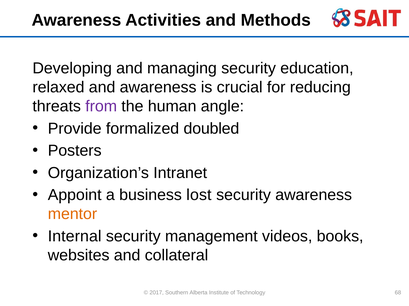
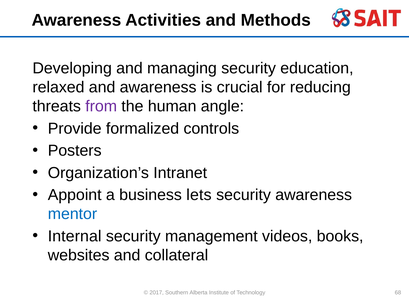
doubled: doubled -> controls (211, 129)
lost: lost -> lets (199, 196)
mentor colour: orange -> blue (72, 215)
